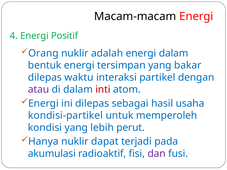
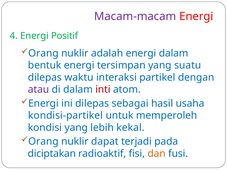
Macam-macam colour: black -> purple (135, 16)
bakar: bakar -> suatu (188, 65)
perut: perut -> kekal (130, 128)
Hanya: Hanya -> Orang (43, 142)
akumulasi: akumulasi -> diciptakan (52, 154)
dan colour: purple -> orange (157, 154)
